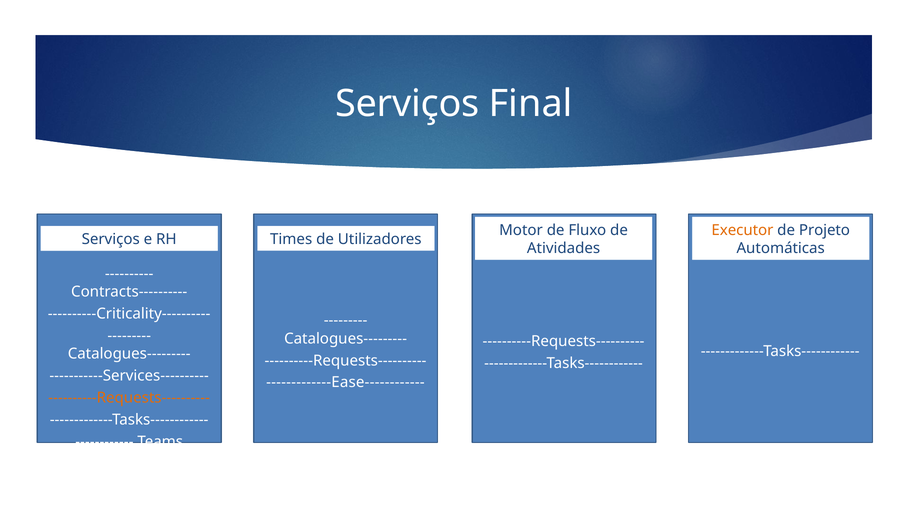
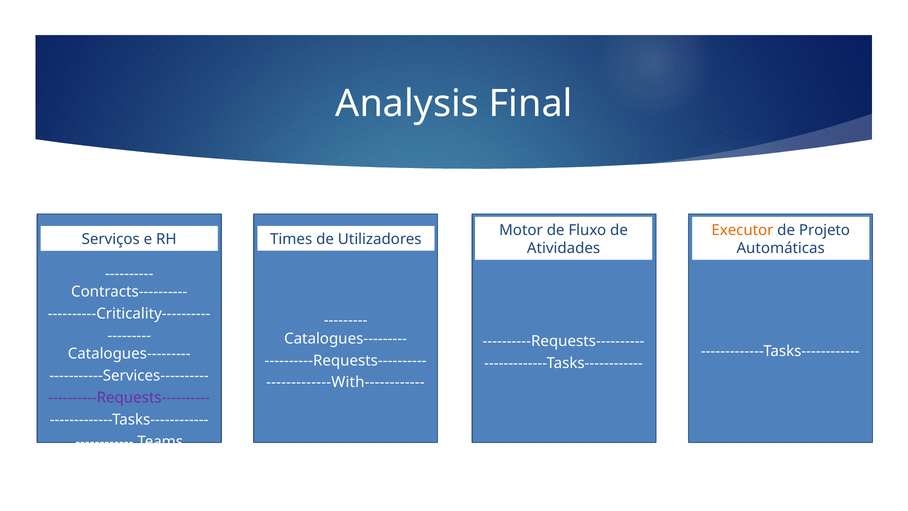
Serviços: Serviços -> Analysis (407, 104)
-------------Ease------------: -------------Ease------------ -> -------------With------------ (345, 382)
----------Requests---------- colour: orange -> purple (129, 397)
